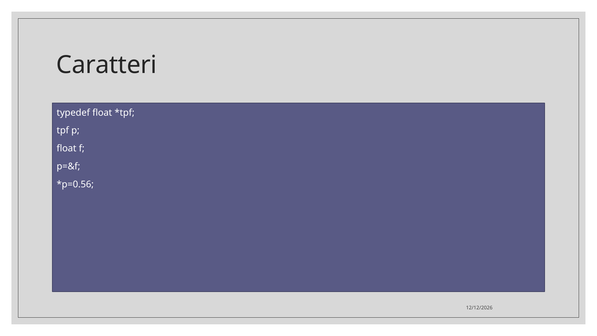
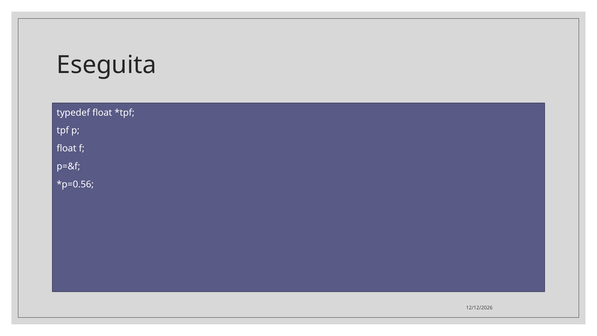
Caratteri: Caratteri -> Eseguita (106, 65)
